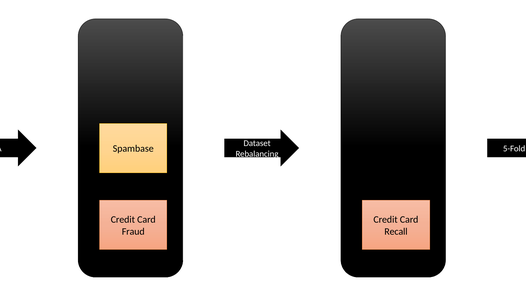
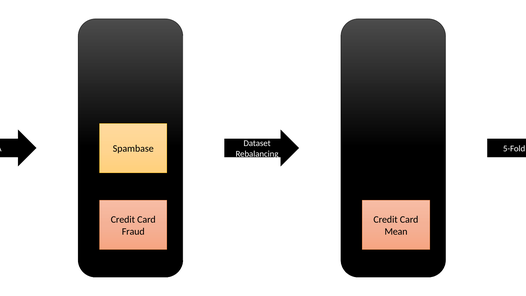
Recall: Recall -> Mean (396, 231)
